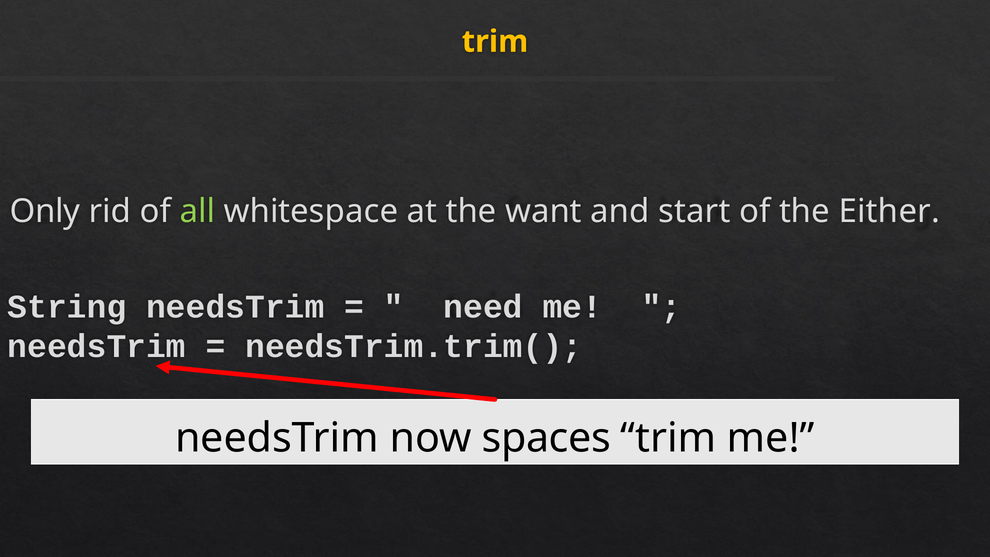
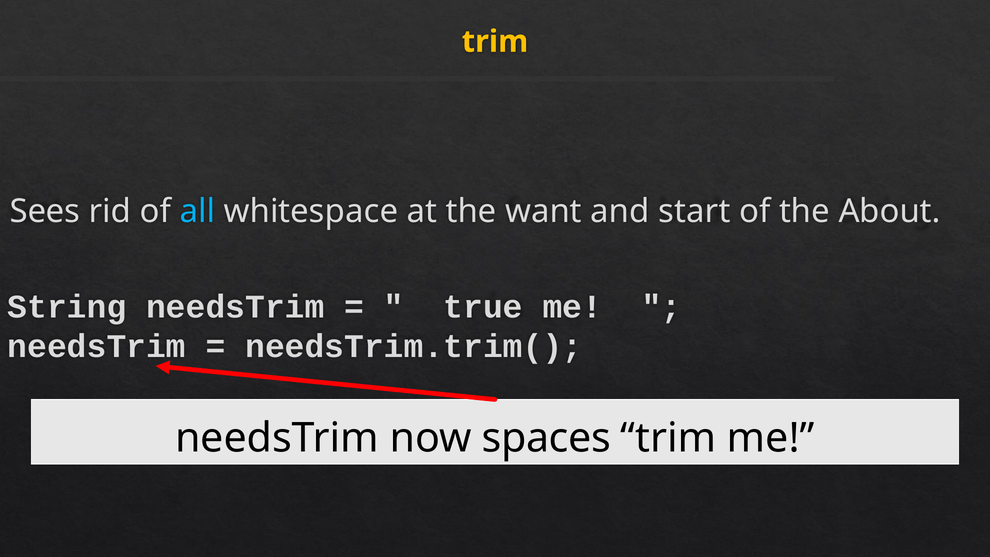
Only: Only -> Sees (45, 211)
all colour: light green -> light blue (197, 211)
Either: Either -> About (889, 211)
need: need -> true (483, 307)
